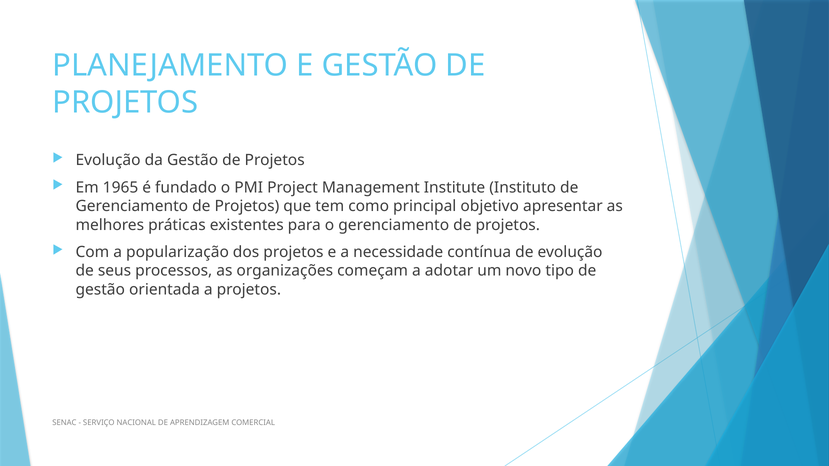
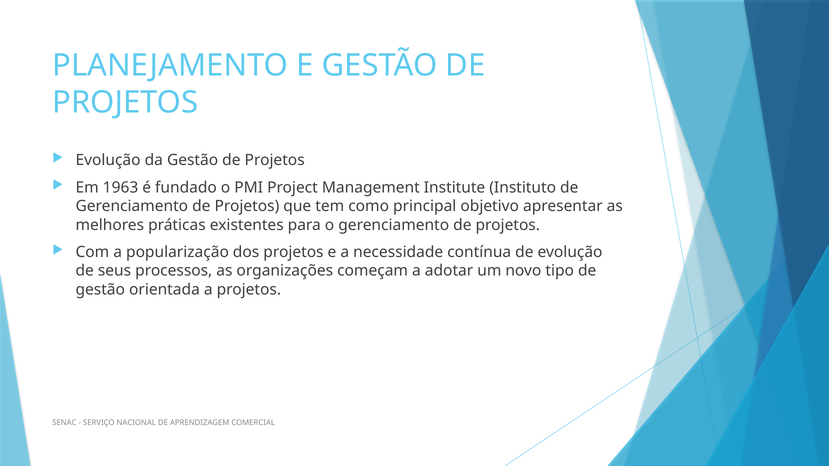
1965: 1965 -> 1963 (121, 188)
